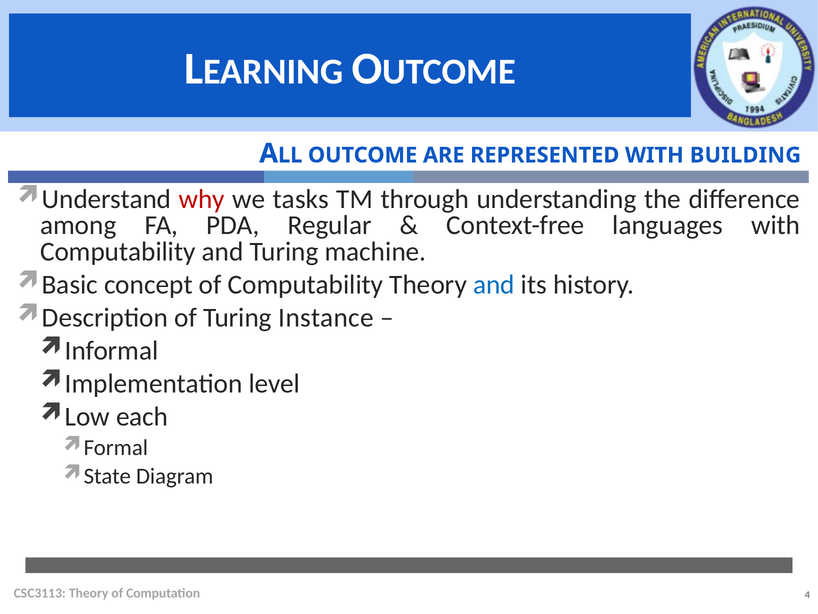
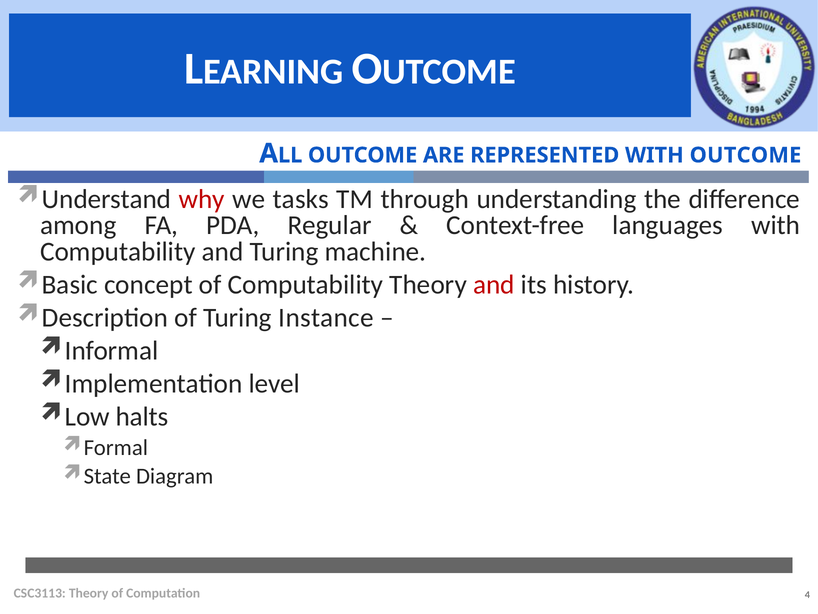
WITH BUILDING: BUILDING -> OUTCOME (745, 155)
and colour: blue -> red (494, 284)
each: each -> halts (142, 416)
